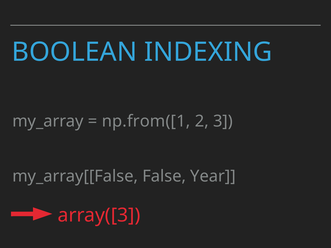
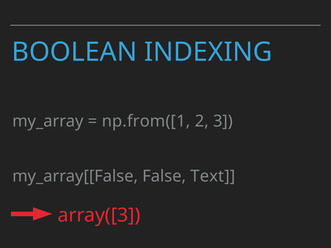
Year: Year -> Text (213, 176)
